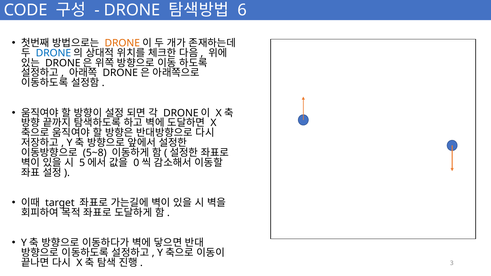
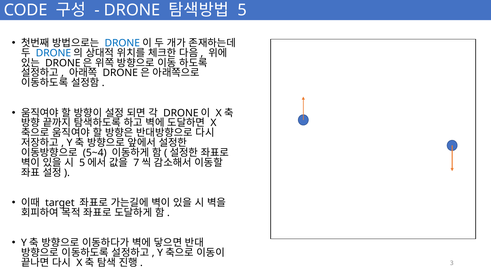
6: 6 -> 5 (242, 10)
DRONE colour: orange -> blue (122, 43)
5~8: 5~8 -> 5~4 (95, 153)
0: 0 -> 7 (136, 163)
